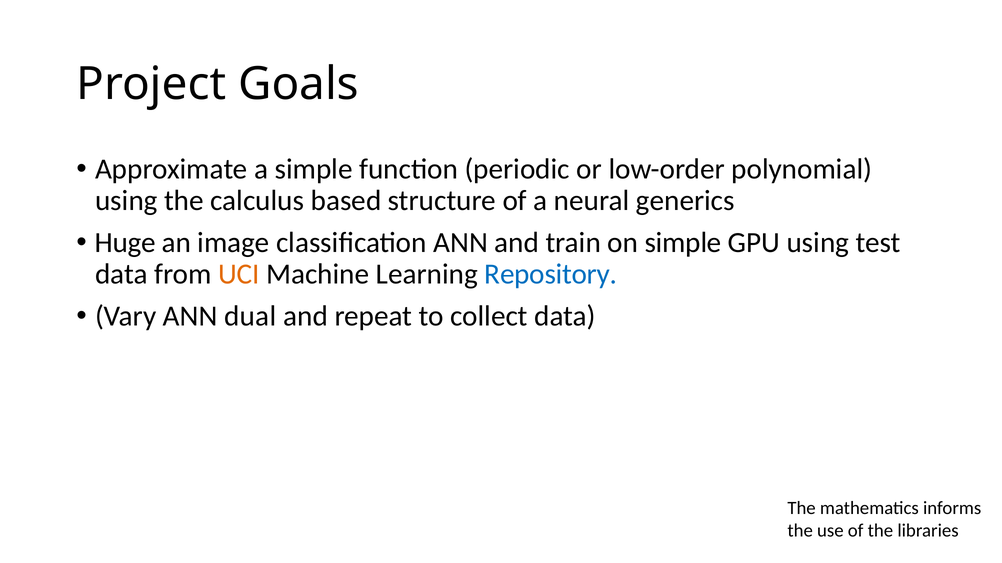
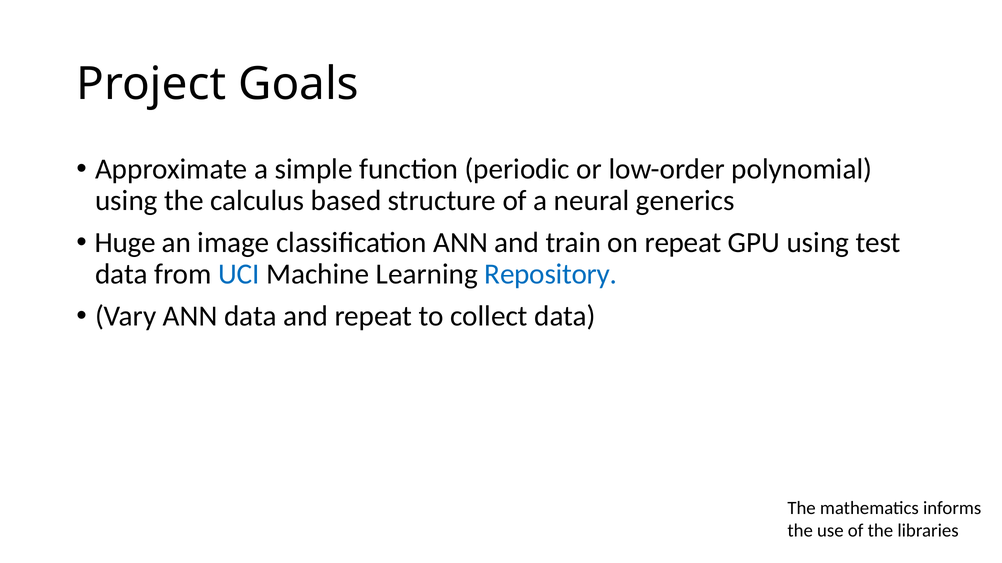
on simple: simple -> repeat (683, 243)
UCI colour: orange -> blue (239, 275)
ANN dual: dual -> data (250, 317)
